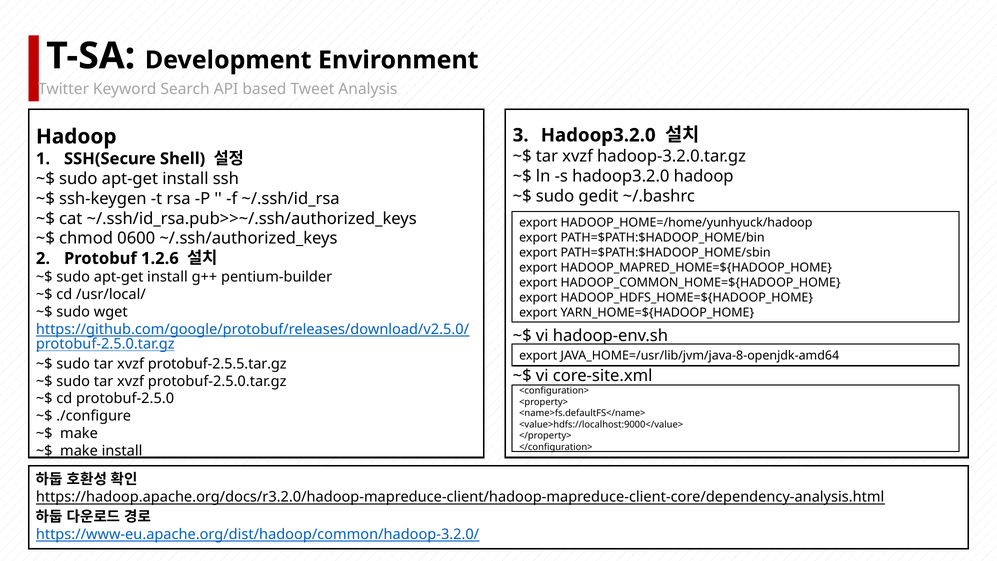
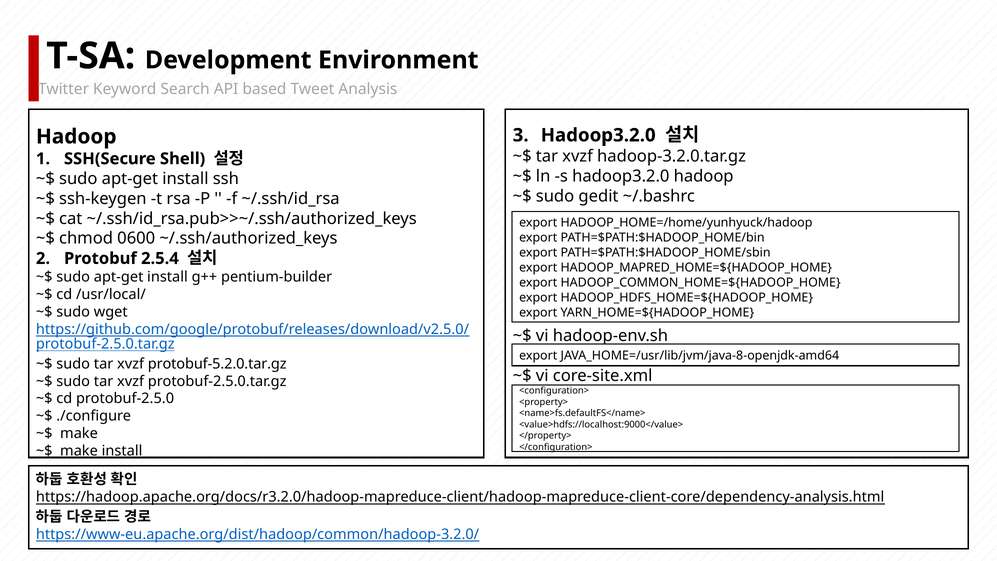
1.2.6: 1.2.6 -> 2.5.4 (160, 258)
protobuf-2.5.5.tar.gz: protobuf-2.5.5.tar.gz -> protobuf-5.2.0.tar.gz (217, 364)
